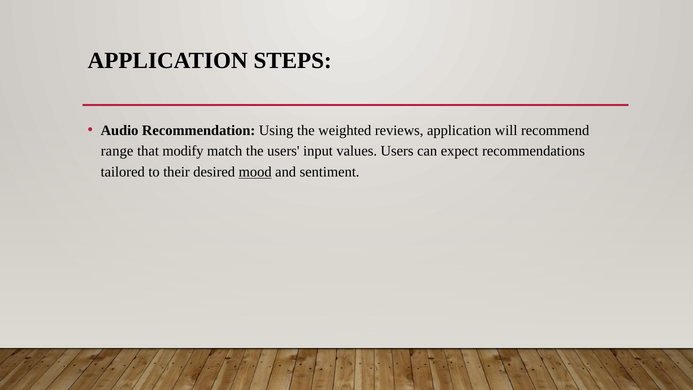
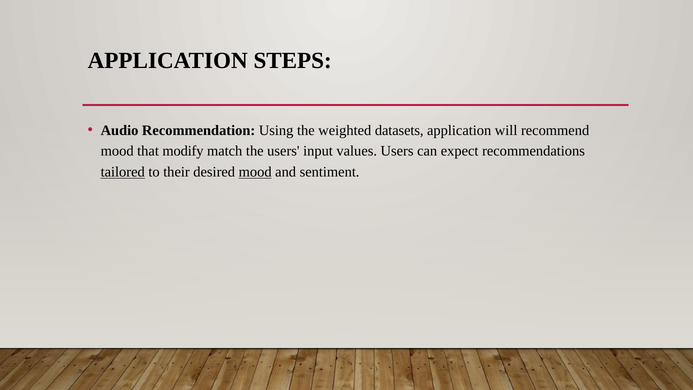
reviews: reviews -> datasets (399, 130)
range: range -> mood (117, 151)
tailored underline: none -> present (123, 172)
